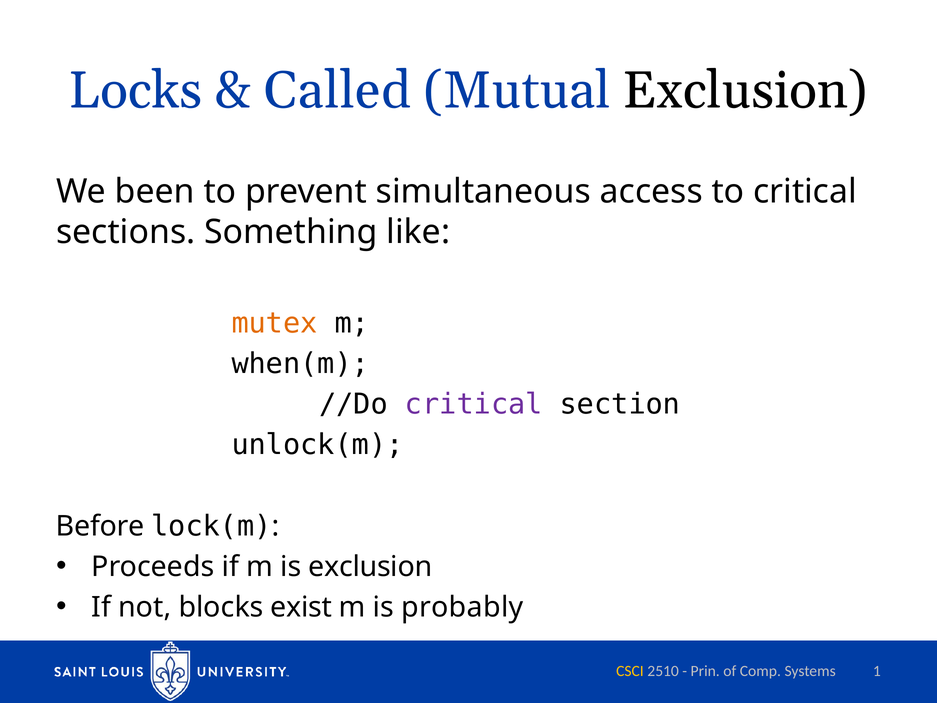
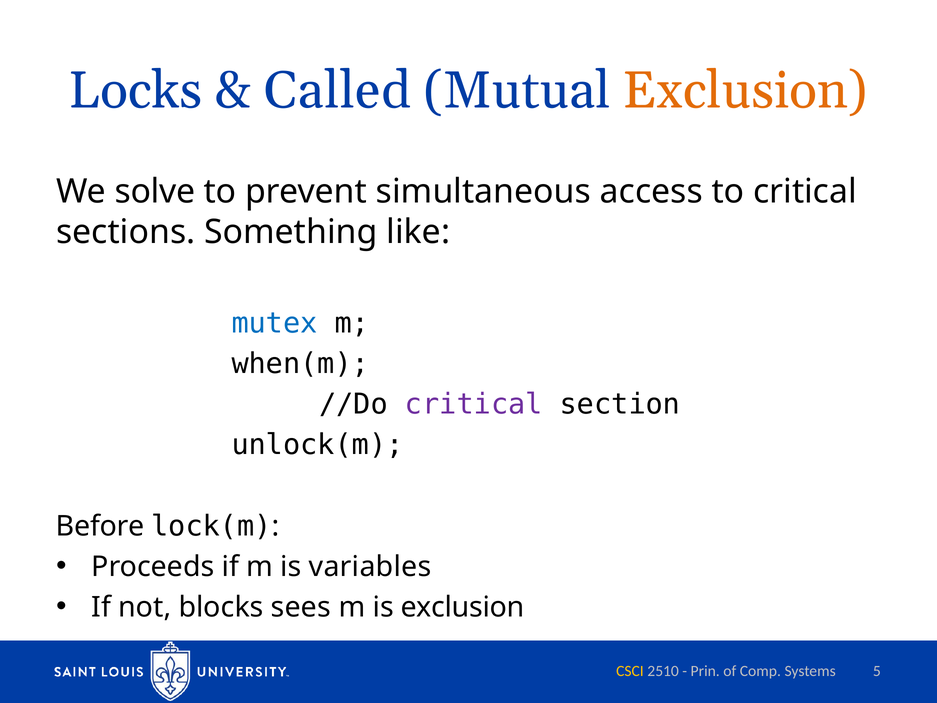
Exclusion colour: black -> orange (745, 90)
been: been -> solve (155, 191)
mutex colour: orange -> blue (274, 323)
is exclusion: exclusion -> variables (370, 567)
exist: exist -> sees (301, 607)
is probably: probably -> exclusion (463, 607)
1: 1 -> 5 (877, 671)
